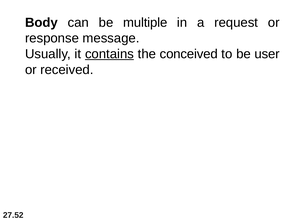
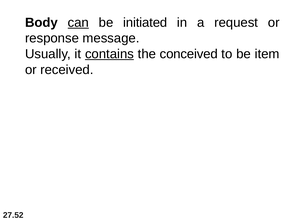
can underline: none -> present (78, 23)
multiple: multiple -> initiated (145, 23)
user: user -> item (267, 54)
